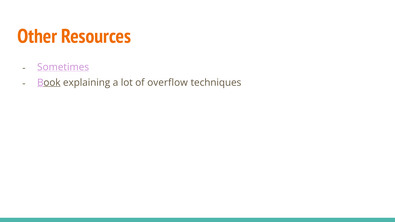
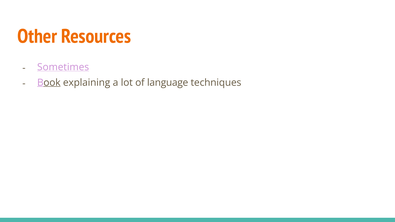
overflow: overflow -> language (168, 83)
